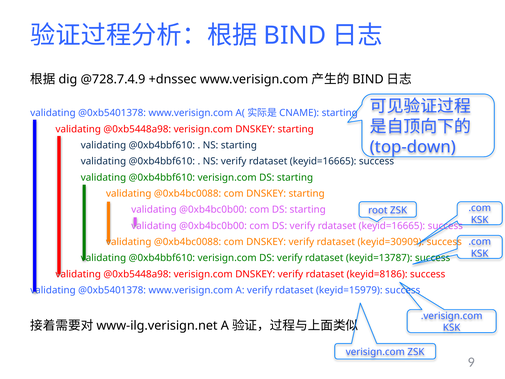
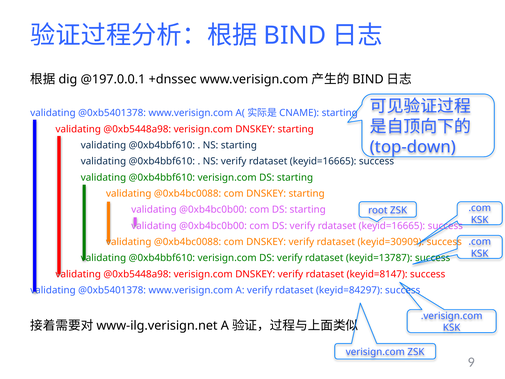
@728.7.4.9: @728.7.4.9 -> @197.0.0.1 (113, 79)
keyid=8186: keyid=8186 -> keyid=8147 (377, 274)
keyid=15979: keyid=15979 -> keyid=84297 (349, 290)
